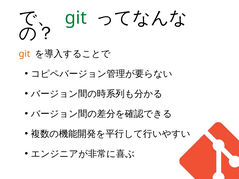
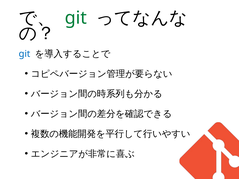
git colour: orange -> blue (25, 54)
